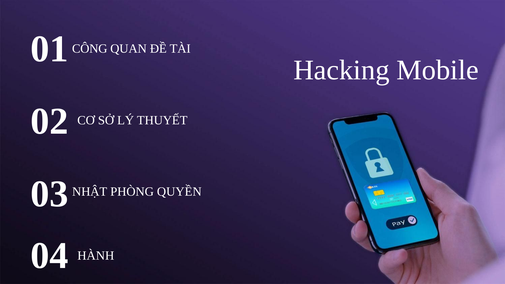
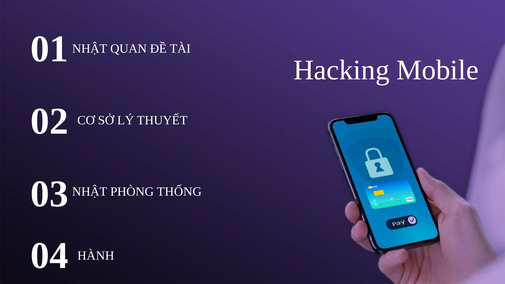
01 CÔNG: CÔNG -> NHẬT (90, 49)
QUYỀN: QUYỀN -> THỐNG (179, 192)
